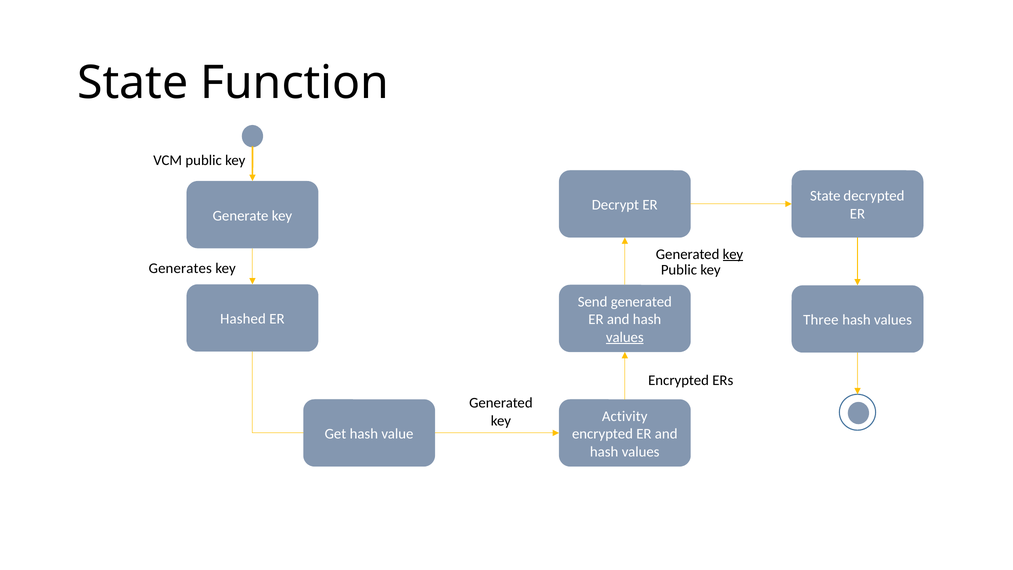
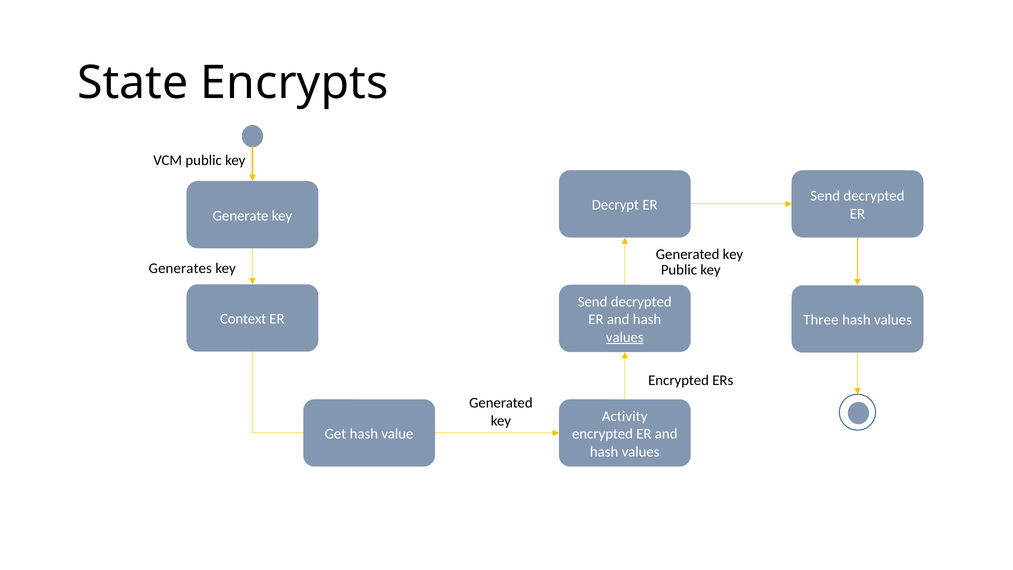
Function: Function -> Encrypts (294, 83)
State: State -> Send (825, 196)
key underline: present -> none (733, 254)
generated: generated -> decrypted (641, 302)
Hashed: Hashed -> Context (243, 319)
